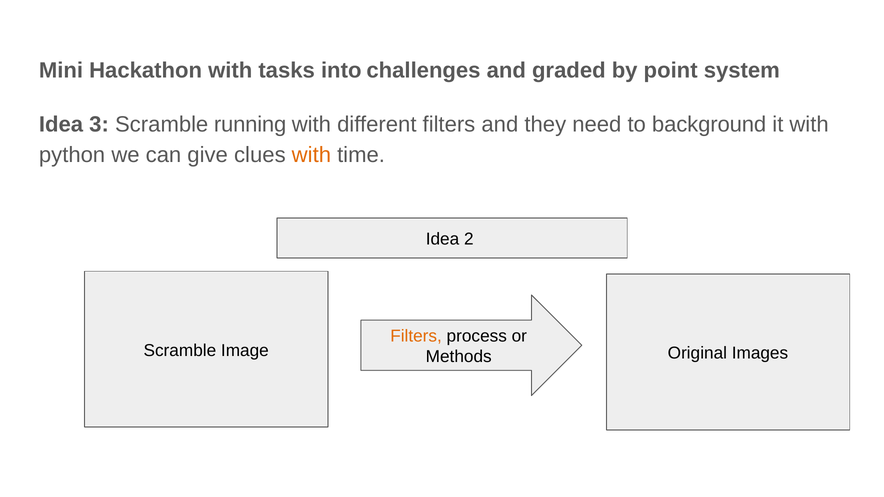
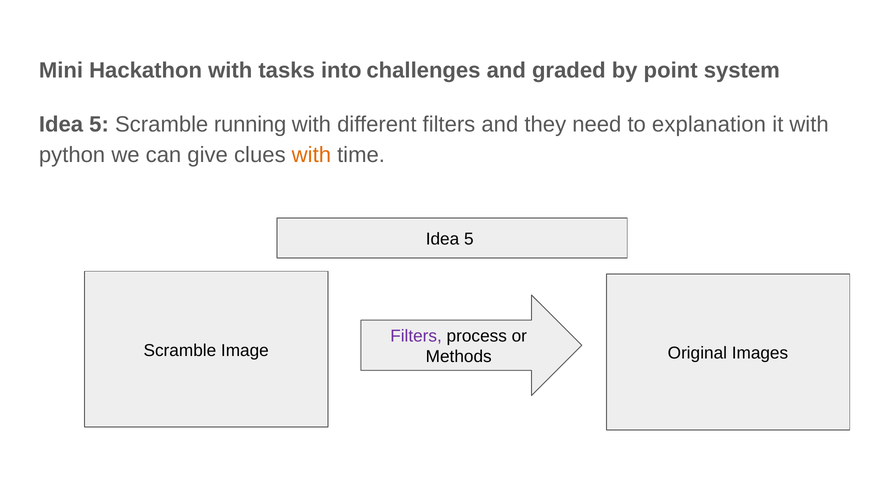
3: 3 -> 5 (99, 124)
background: background -> explanation (709, 124)
2: 2 -> 5 (469, 239)
Filters colour: orange -> purple (416, 336)
